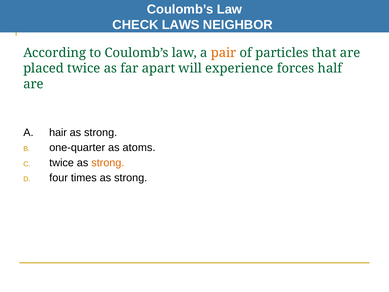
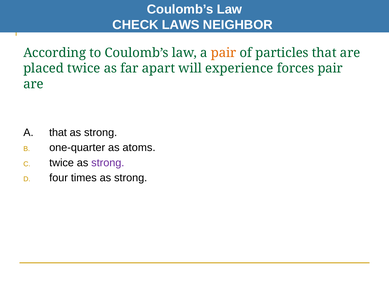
forces half: half -> pair (330, 68)
A hair: hair -> that (58, 132)
strong colour: orange -> purple (108, 163)
